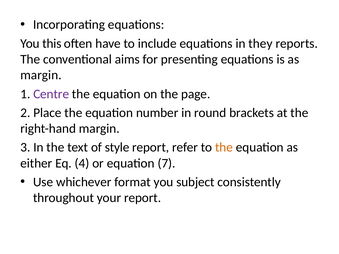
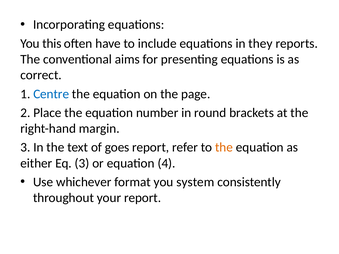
margin: margin -> correct (41, 75)
Centre colour: purple -> blue (51, 94)
style: style -> goes (117, 148)
Eq 4: 4 -> 3 (82, 163)
7: 7 -> 4 (167, 163)
subject: subject -> system (195, 182)
